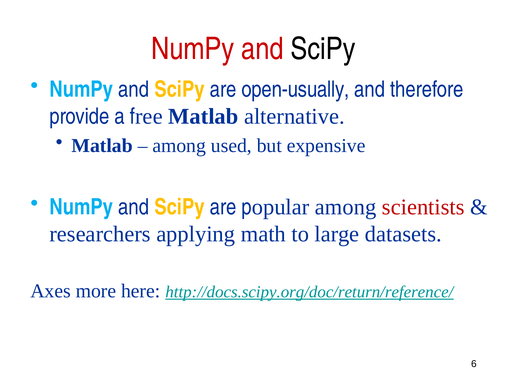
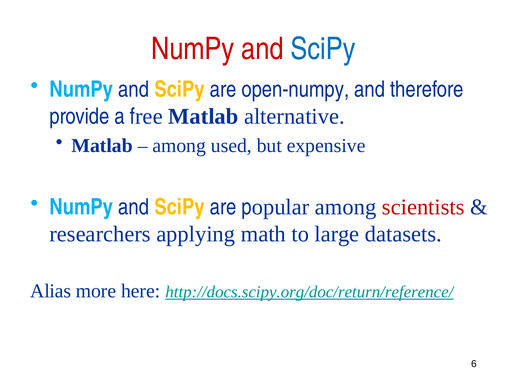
SciPy colour: black -> blue (323, 49)
open-usually: open-usually -> open-numpy (295, 89)
Axes: Axes -> Alias (51, 291)
